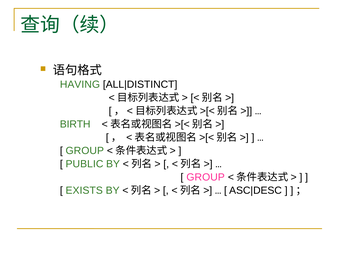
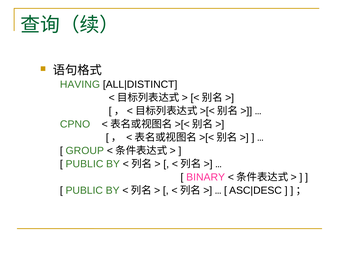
BIRTH: BIRTH -> CPNO (75, 124)
GROUP: GROUP -> BINARY (206, 177)
EXISTS: EXISTS -> PUBLIC (84, 191)
